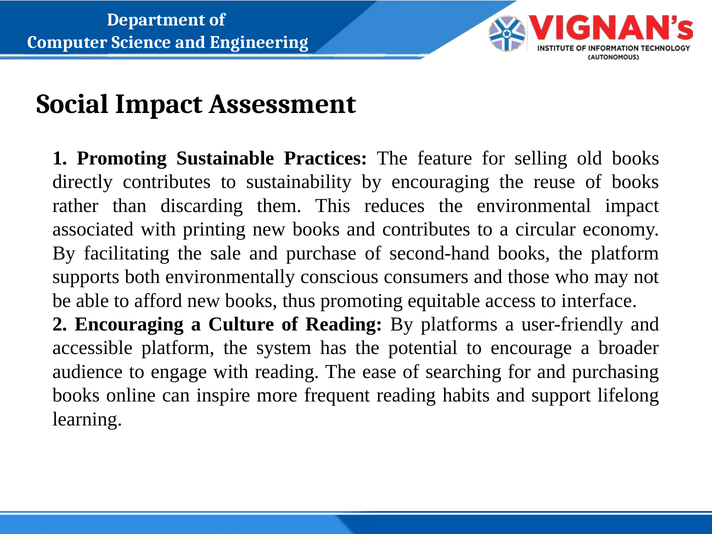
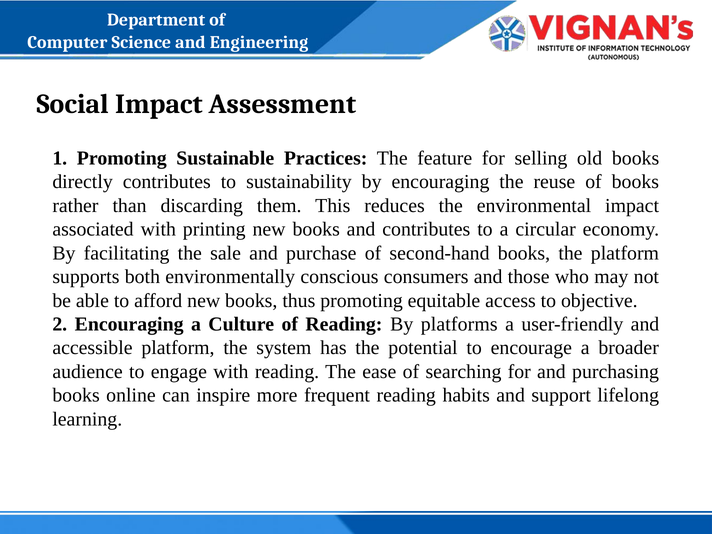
interface: interface -> objective (599, 300)
